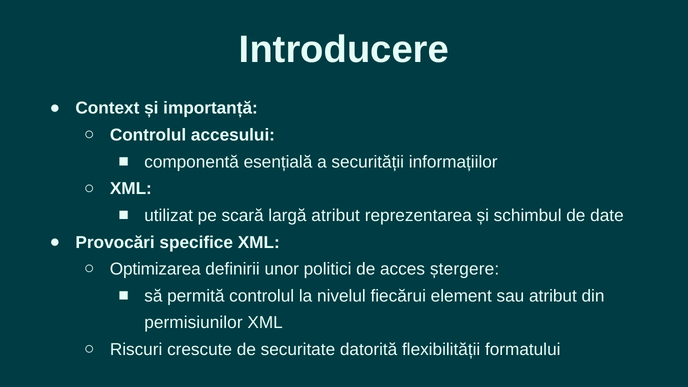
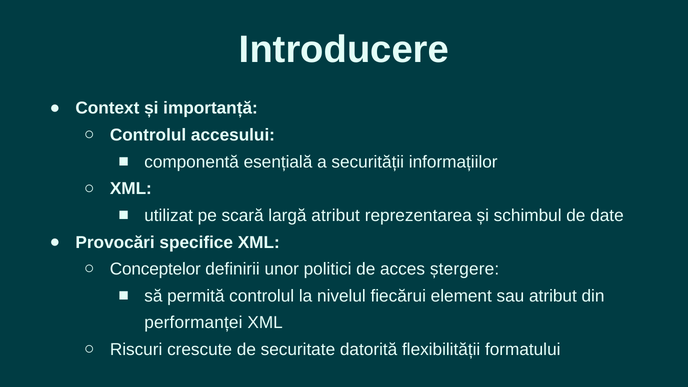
Optimizarea: Optimizarea -> Conceptelor (155, 269)
permisiunilor: permisiunilor -> performanței (193, 323)
